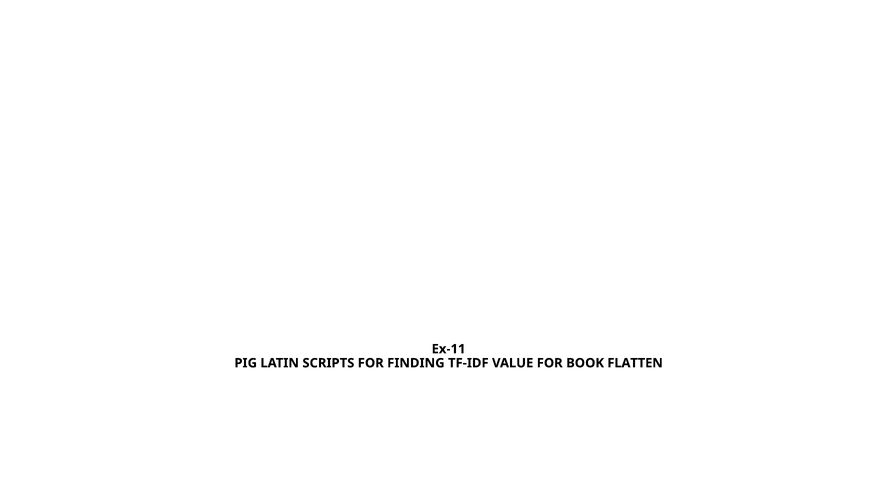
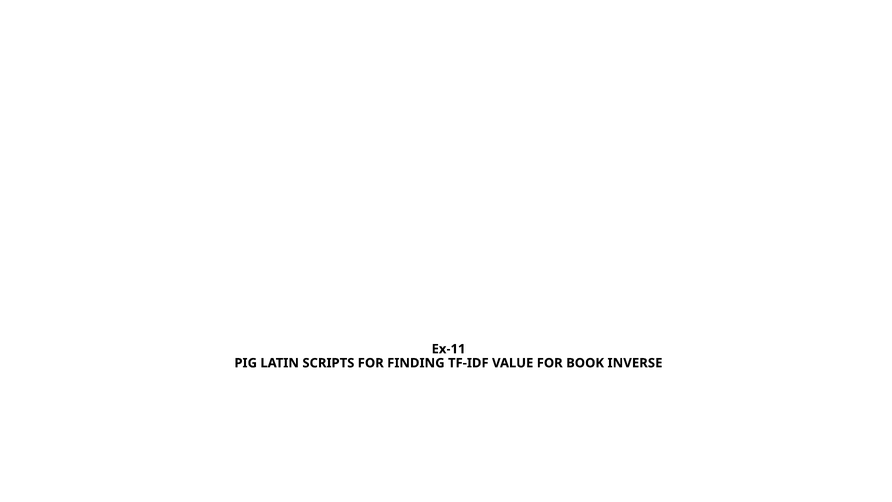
FLATTEN: FLATTEN -> INVERSE (635, 363)
